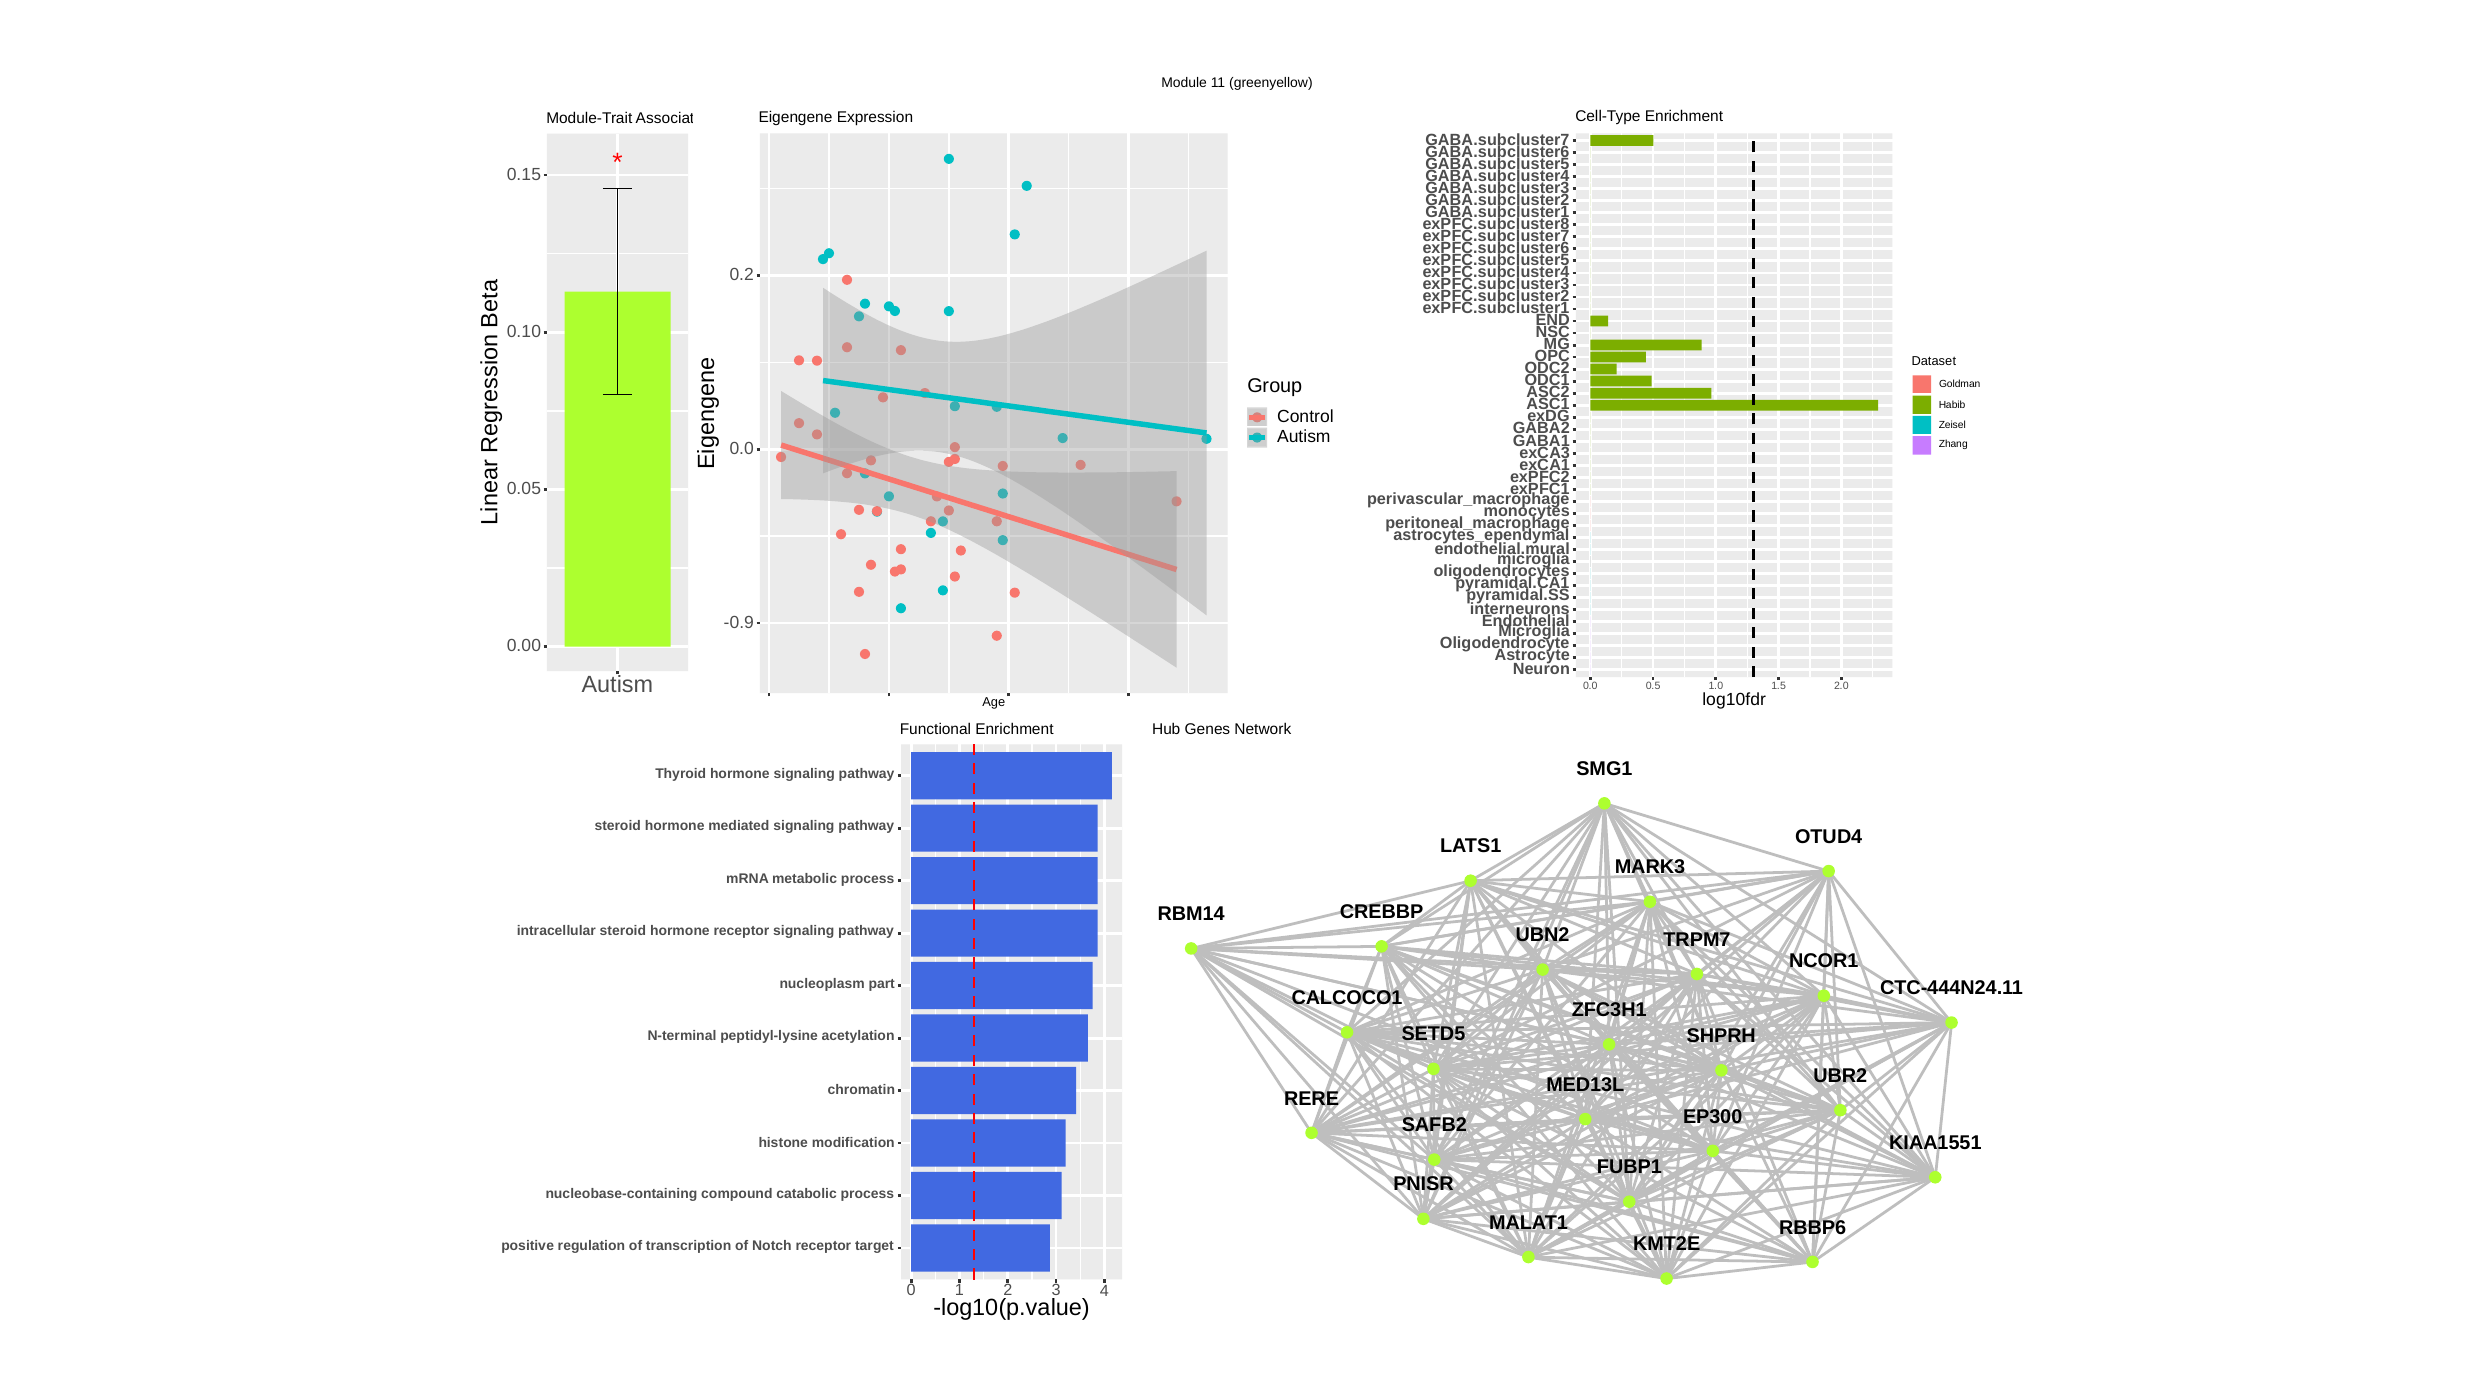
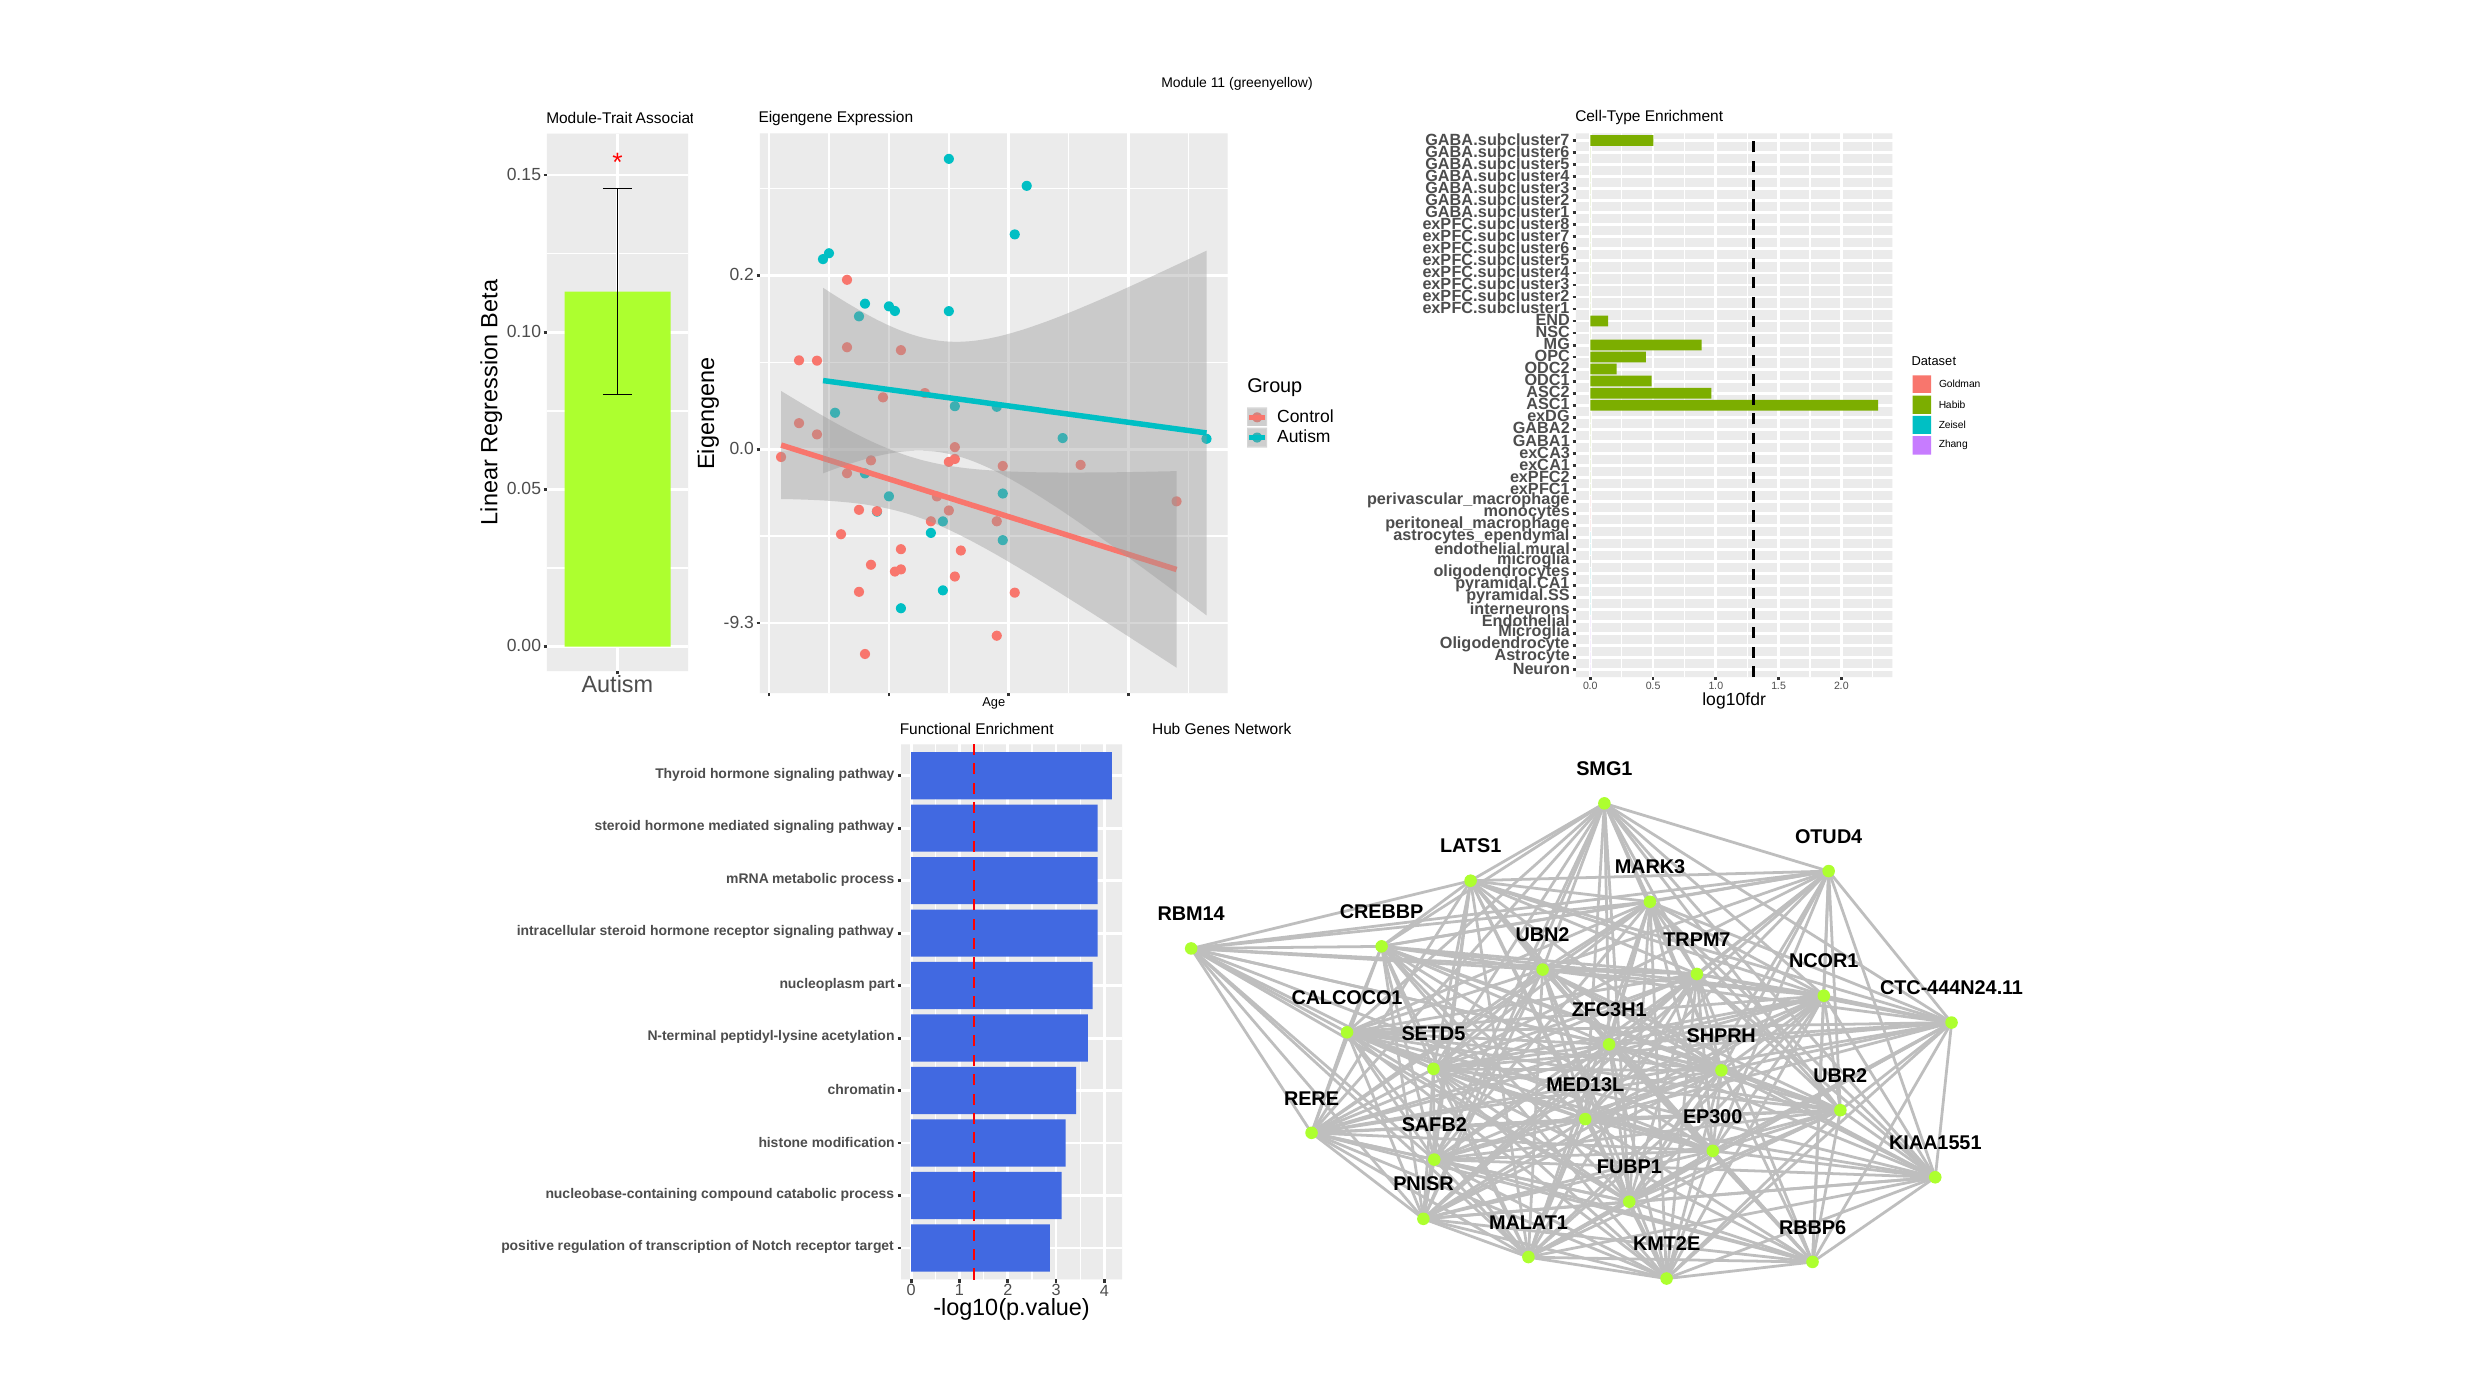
-0.9: -0.9 -> -9.3 (739, 622)
